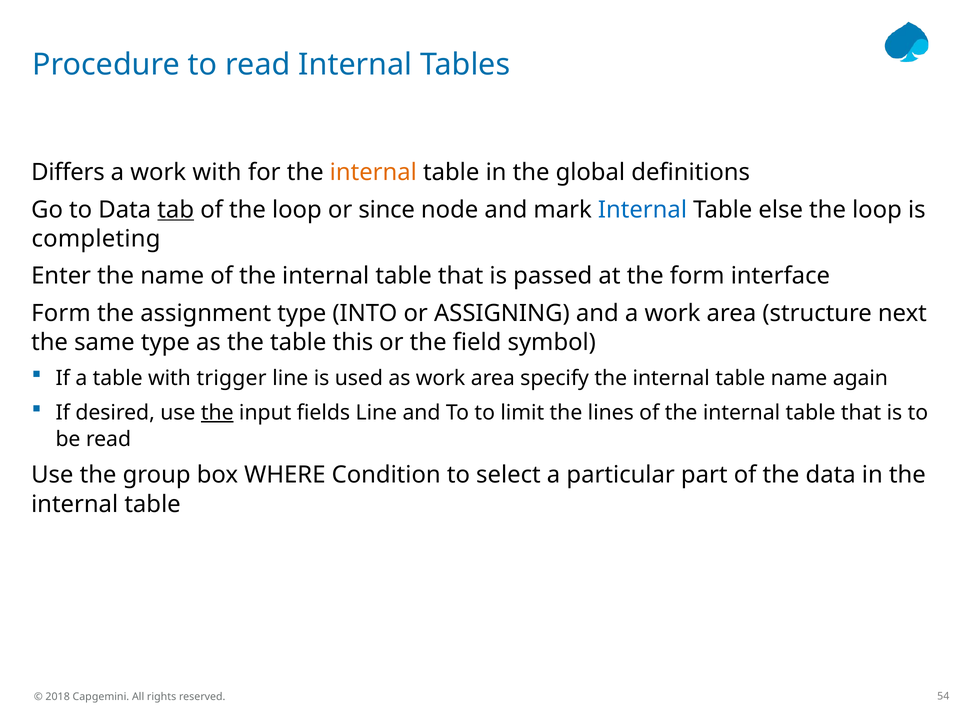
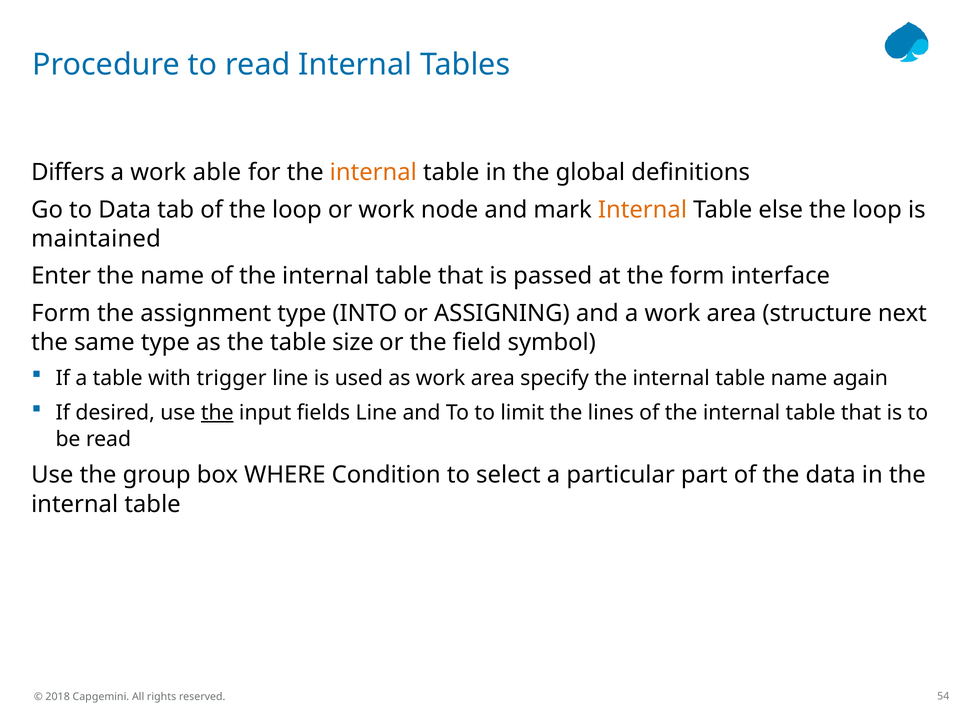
work with: with -> able (217, 173)
tab underline: present -> none (176, 210)
or since: since -> work (387, 210)
Internal colour: blue -> orange (642, 210)
completing: completing -> maintained (96, 239)
this: this -> size (353, 342)
